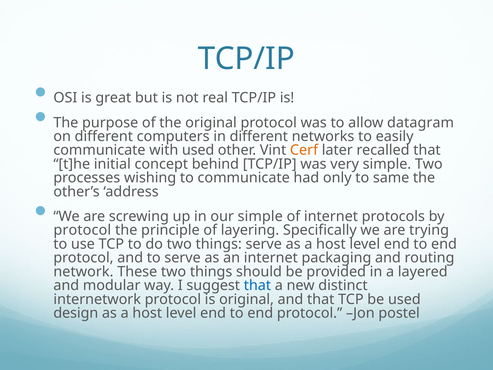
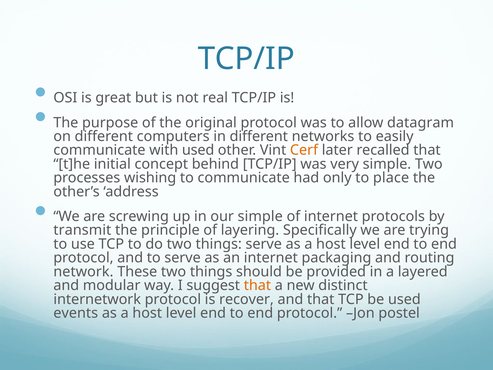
same: same -> place (391, 178)
protocol: protocol -> transmit (82, 230)
that colour: blue -> orange (257, 285)
is original: original -> recover (246, 299)
design: design -> events (76, 313)
